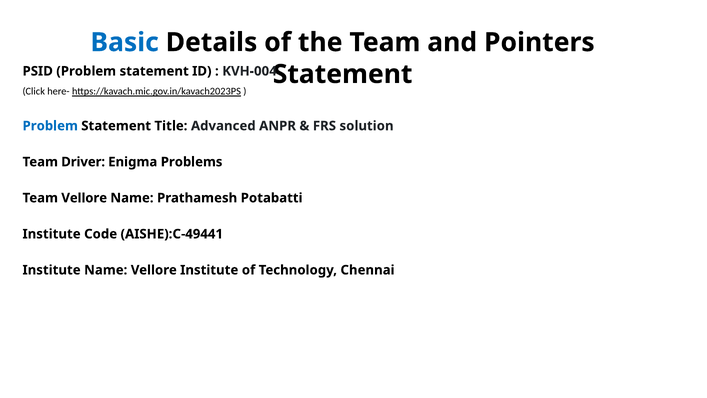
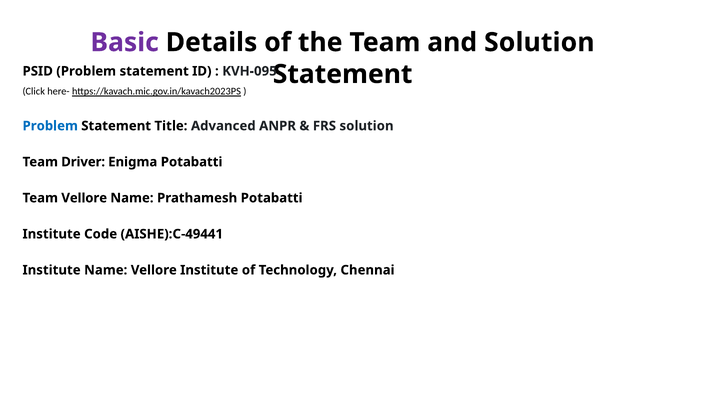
Basic colour: blue -> purple (125, 42)
and Pointers: Pointers -> Solution (539, 42)
KVH-004: KVH-004 -> KVH-095 (249, 71)
Enigma Problems: Problems -> Potabatti (192, 162)
